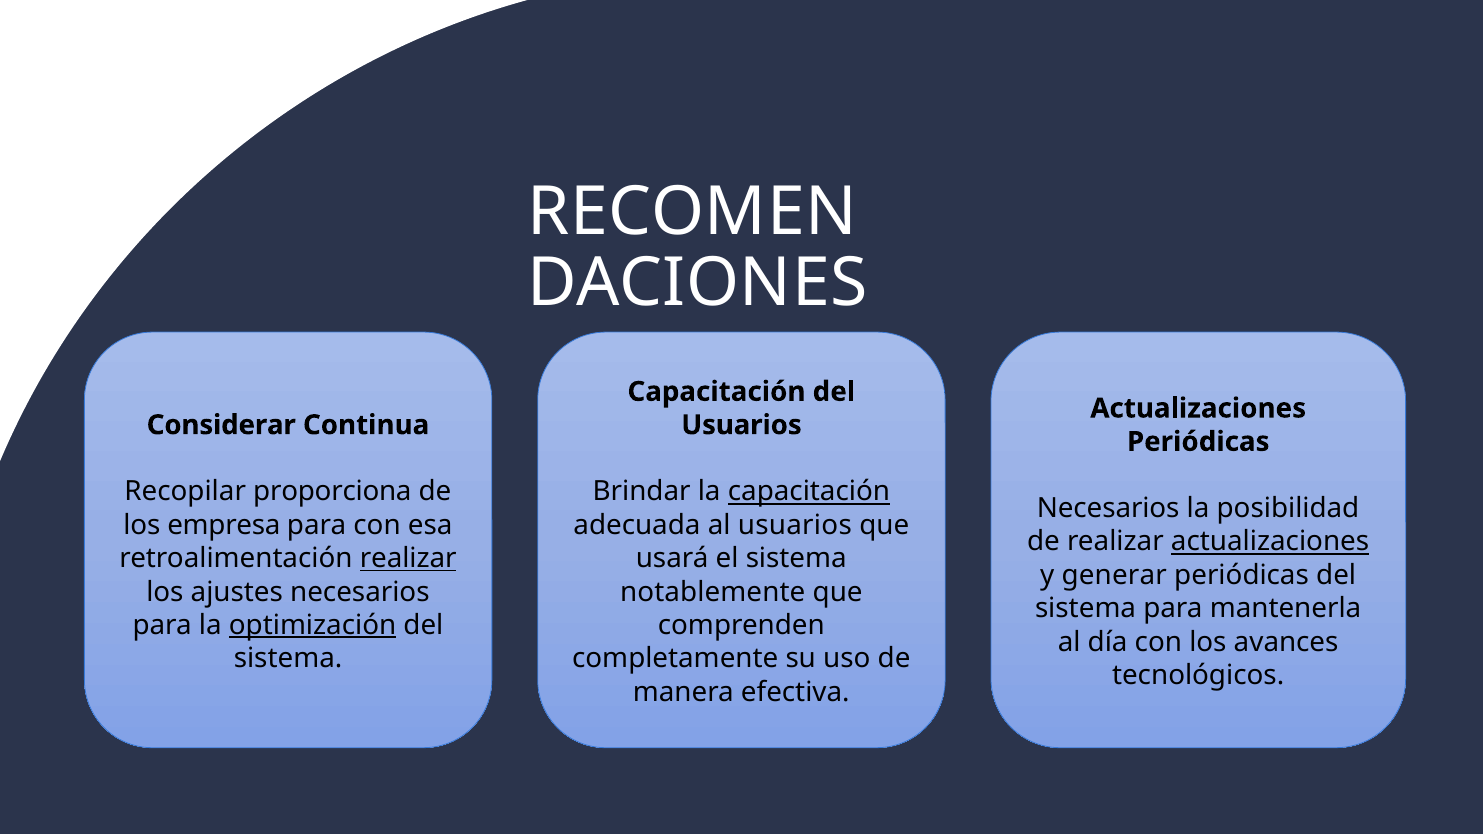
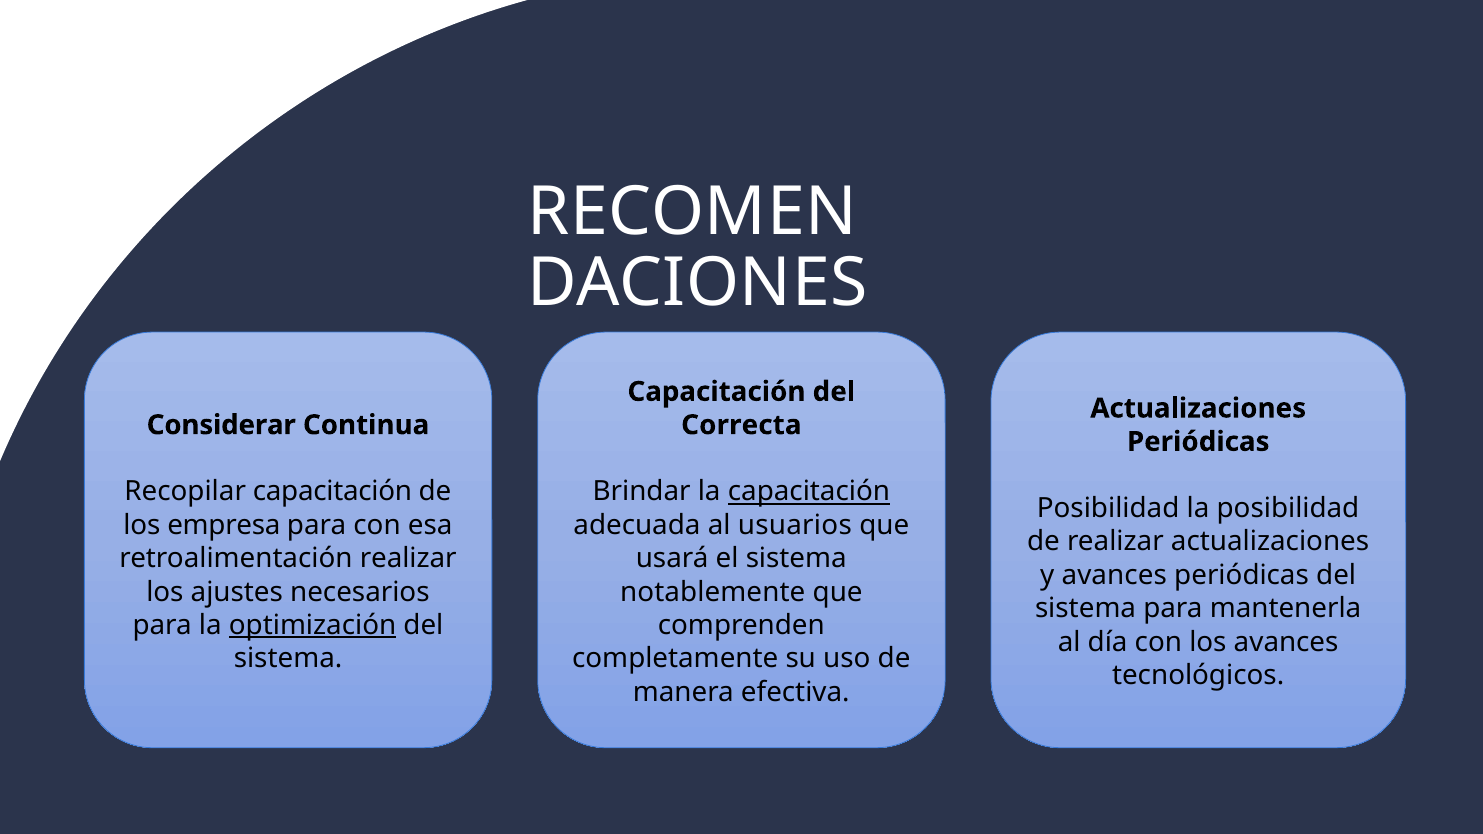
Usuarios: Usuarios -> Correcta (741, 425)
Recopilar proporciona: proporciona -> capacitación (332, 492)
Necesarios: Necesarios -> Posibilidad (1108, 509)
actualizaciones underline: present -> none (1270, 542)
realizar underline: present -> none (408, 559)
y generar: generar -> avances (1114, 575)
